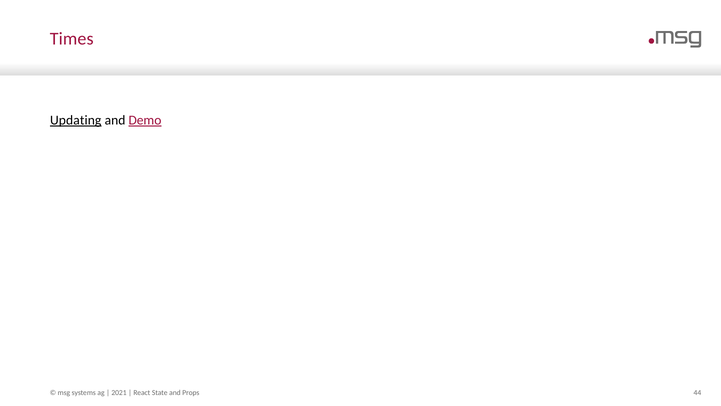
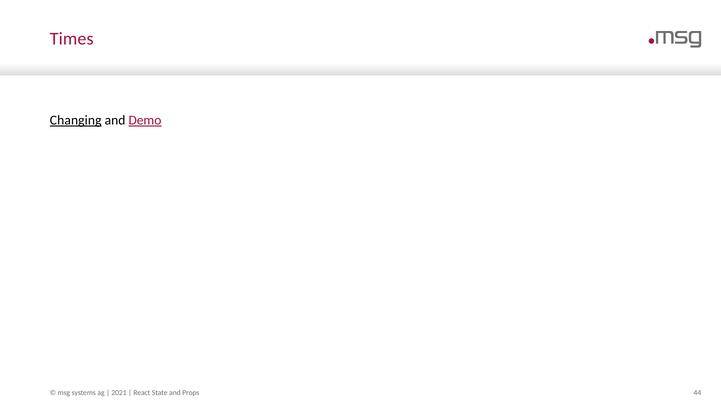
Updating: Updating -> Changing (76, 120)
